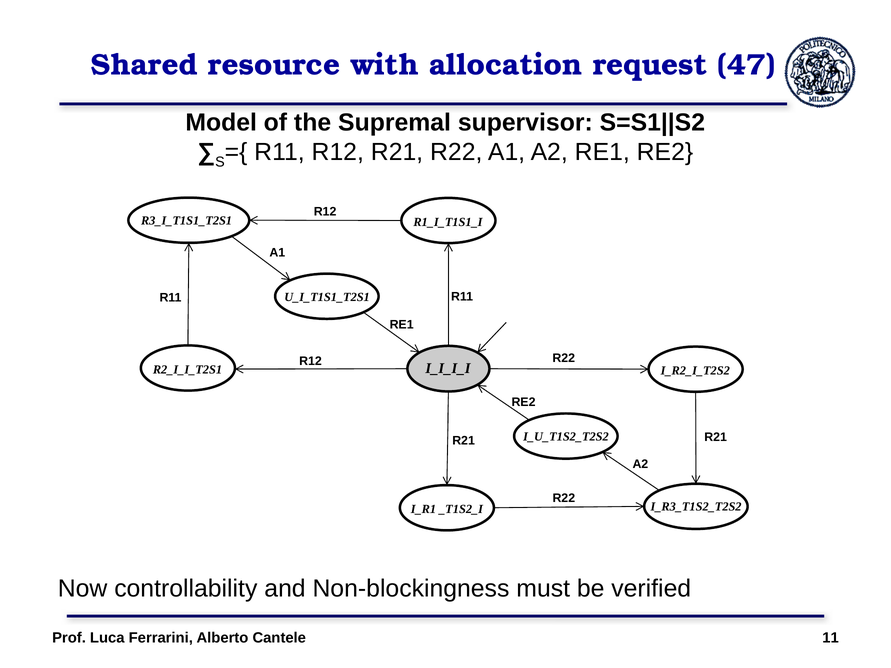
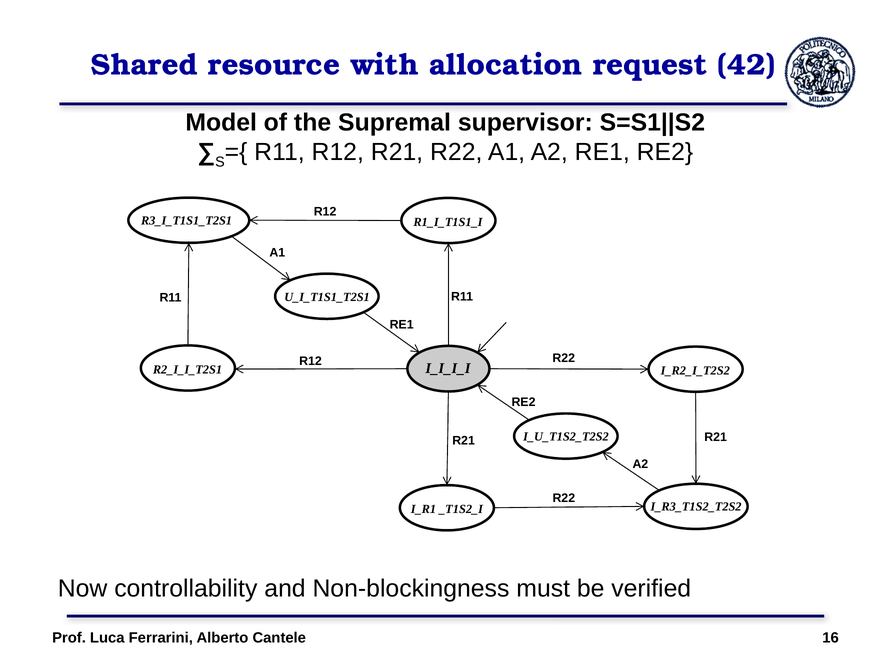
47: 47 -> 42 (746, 65)
11: 11 -> 16 (831, 638)
